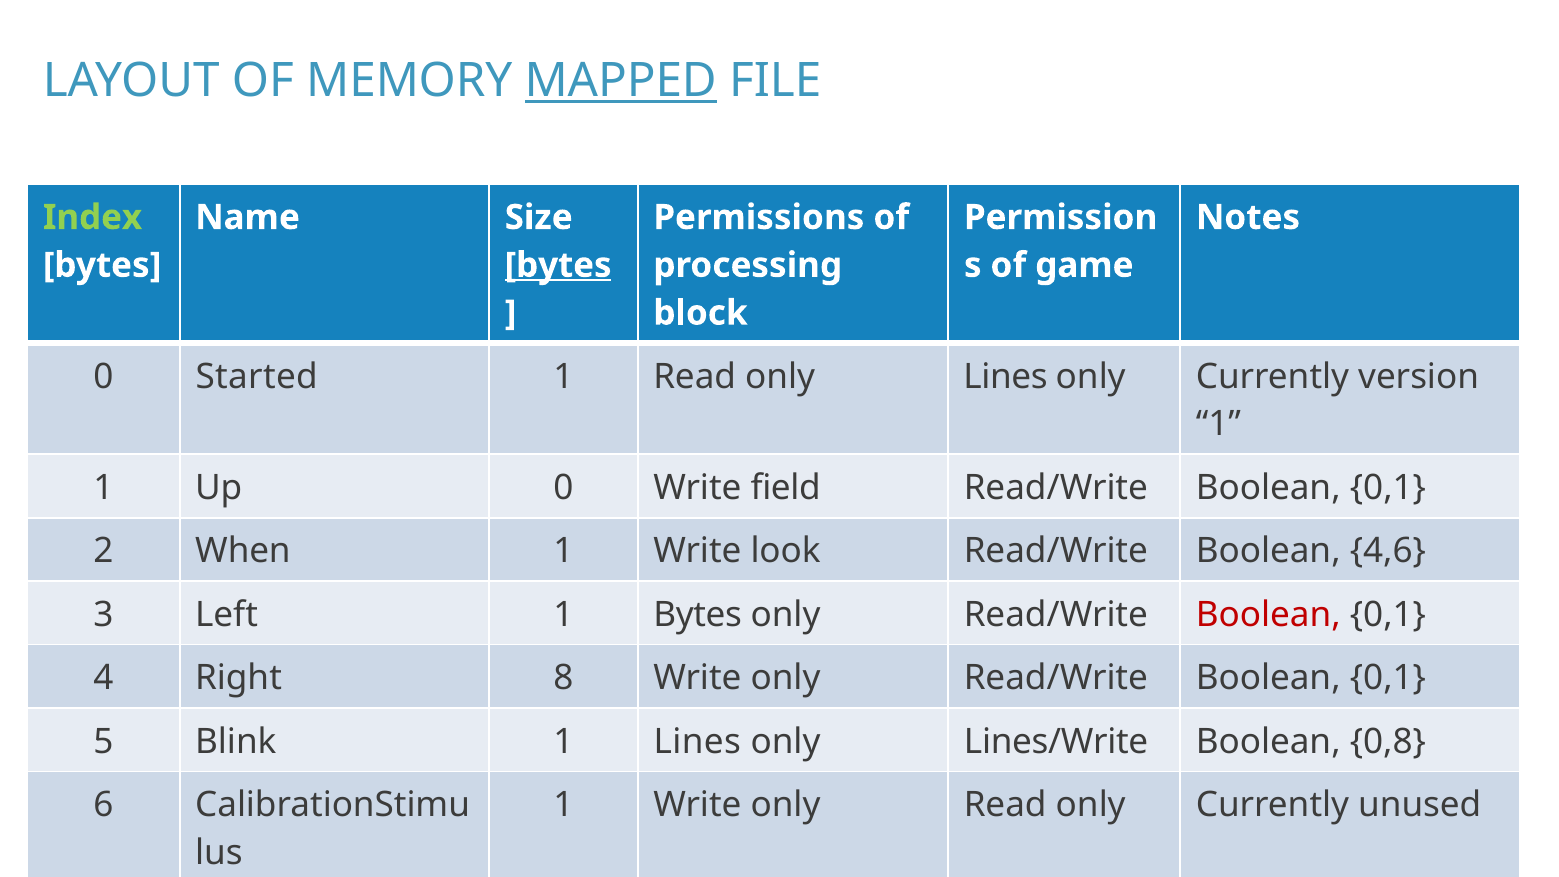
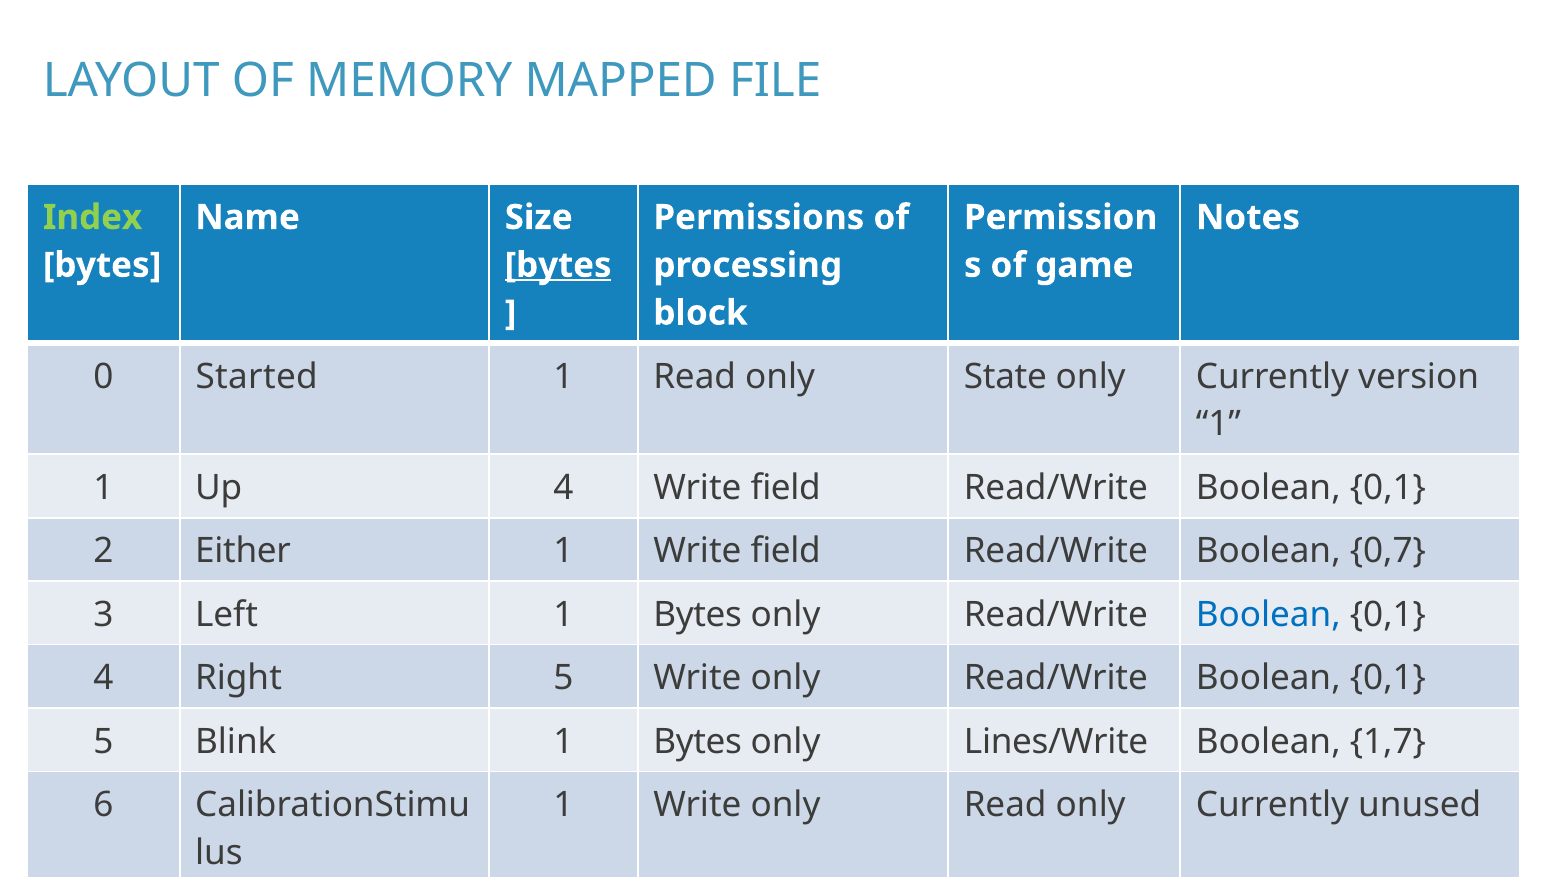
MAPPED underline: present -> none (621, 81)
only Lines: Lines -> State (1005, 377)
Up 0: 0 -> 4 (563, 488)
When: When -> Either (243, 551)
1 Write look: look -> field (786, 551)
4,6: 4,6 -> 0,7 (1388, 551)
Boolean colour: red -> blue (1268, 615)
Right 8: 8 -> 5 (563, 678)
Blink 1 Lines: Lines -> Bytes (698, 742)
0,8: 0,8 -> 1,7 (1388, 742)
